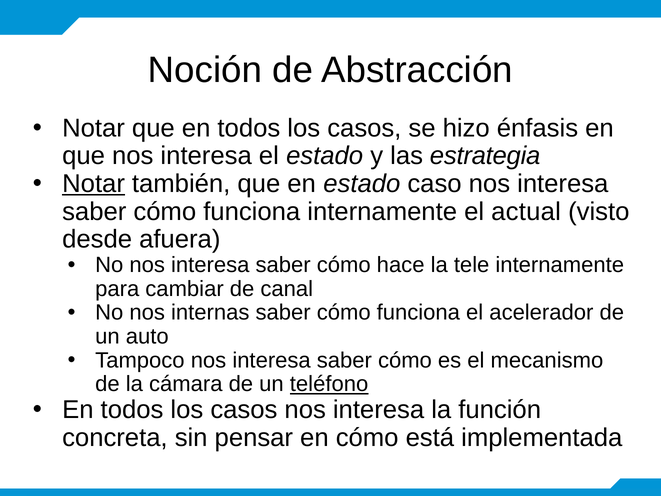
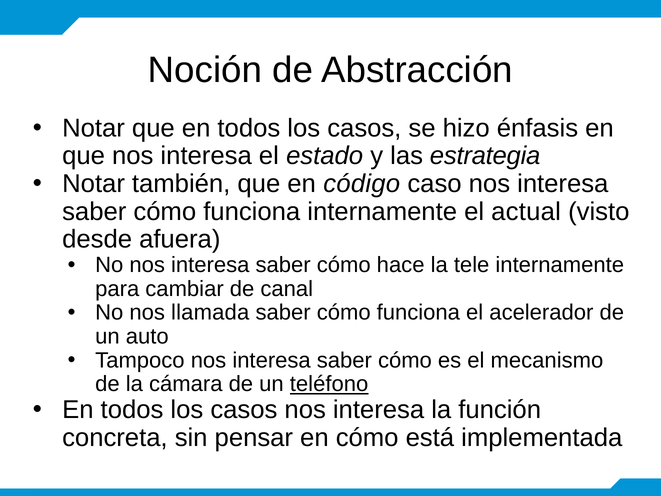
Notar underline: present -> none (94, 184)
en estado: estado -> código (362, 184)
internas: internas -> llamada (210, 313)
